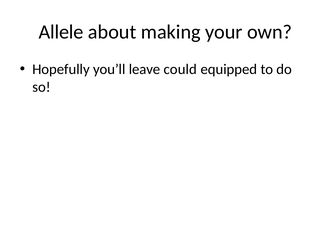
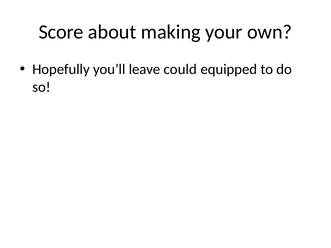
Allele: Allele -> Score (61, 32)
